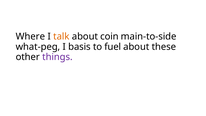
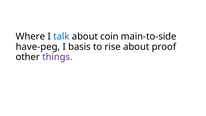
talk colour: orange -> blue (61, 36)
what-peg: what-peg -> have-peg (38, 47)
fuel: fuel -> rise (113, 47)
these: these -> proof (164, 47)
